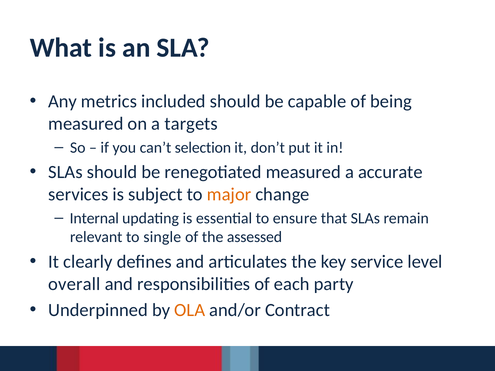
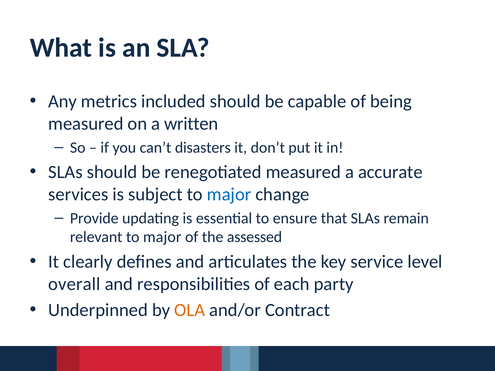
targets: targets -> written (191, 124)
selection: selection -> disasters (203, 148)
major colour: orange -> blue (229, 195)
Internal: Internal -> Provide (94, 218)
relevant to single: single -> major (162, 237)
